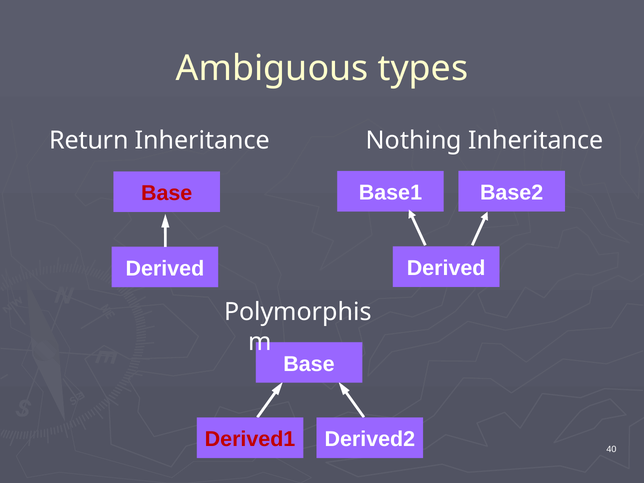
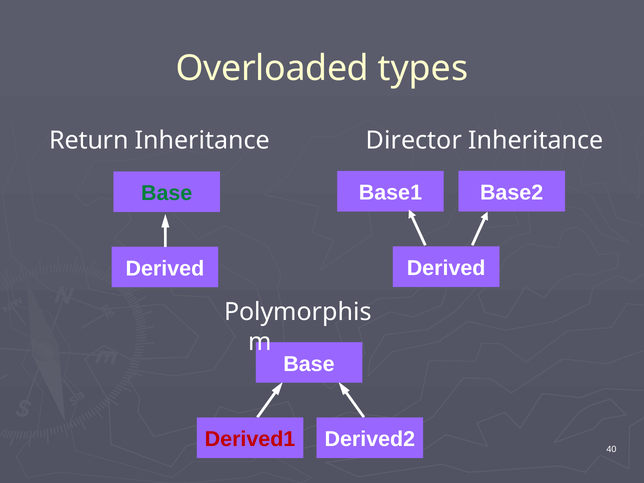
Ambiguous: Ambiguous -> Overloaded (272, 68)
Nothing: Nothing -> Director (414, 141)
Base colour: red -> green (167, 193)
